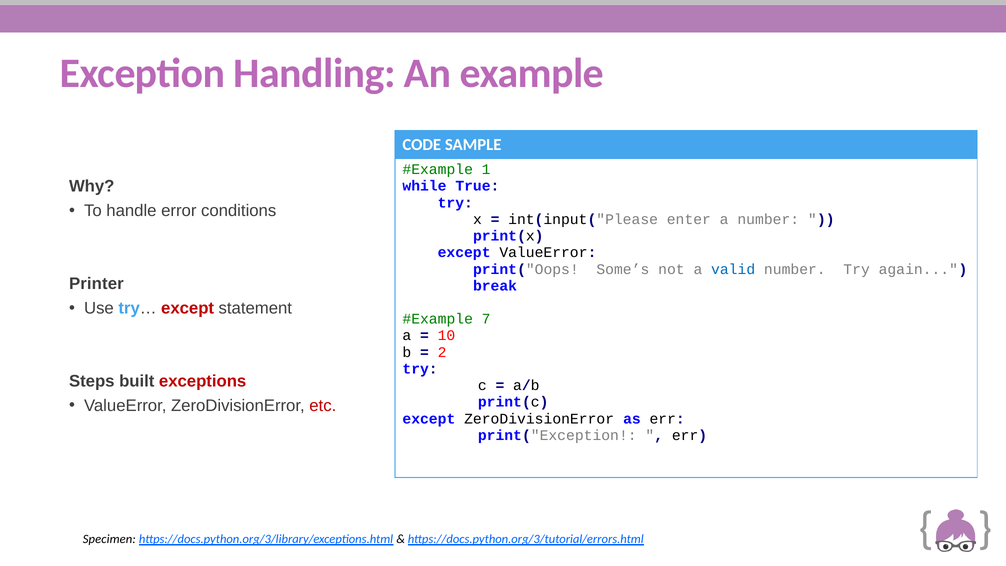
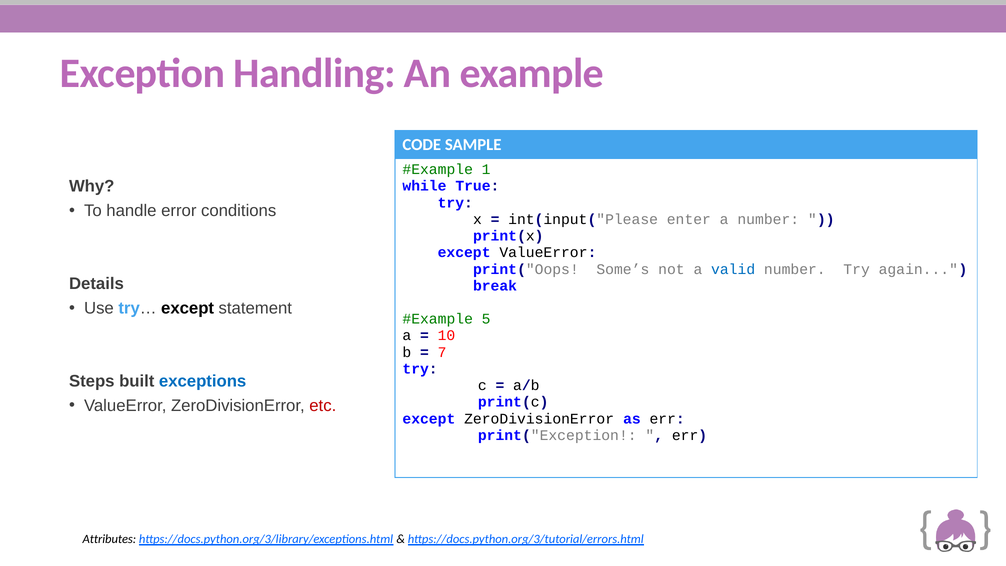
Printer: Printer -> Details (96, 284)
except colour: red -> black (188, 308)
7: 7 -> 5 (486, 319)
2: 2 -> 7 (442, 352)
exceptions colour: red -> blue (203, 381)
Specimen: Specimen -> Attributes (109, 539)
